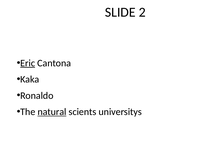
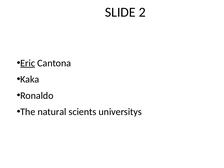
natural underline: present -> none (52, 112)
